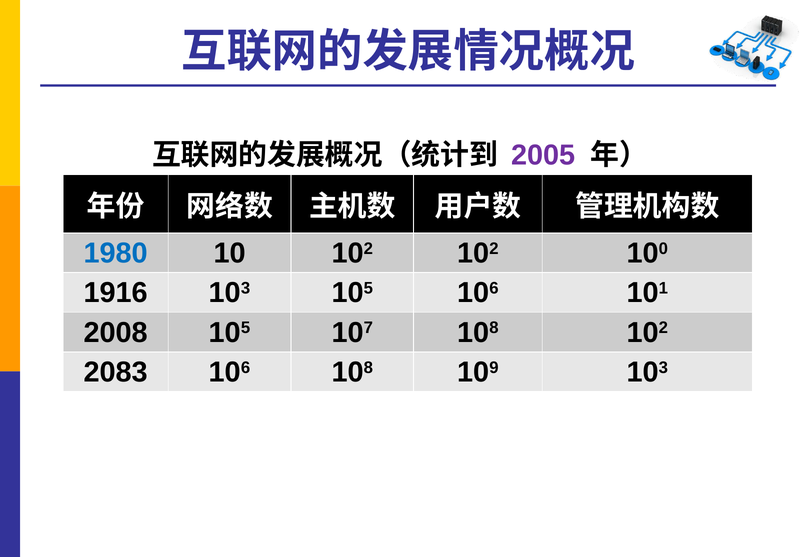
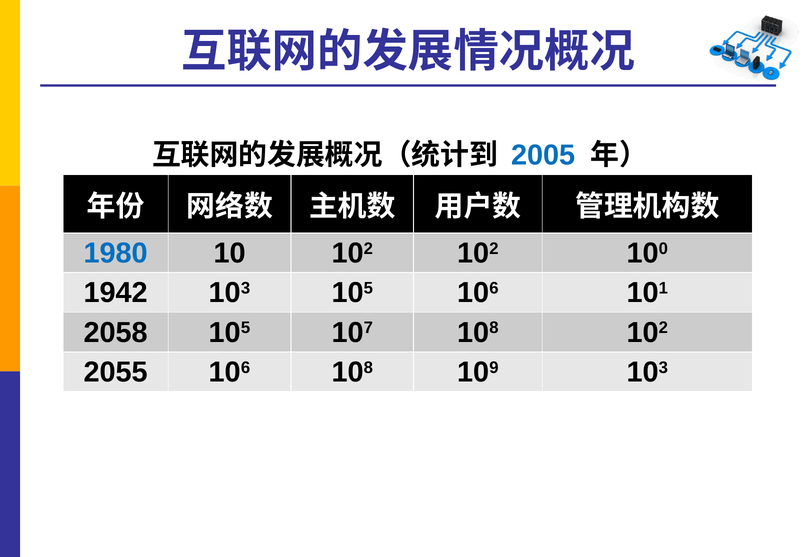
2005 colour: purple -> blue (543, 155)
1916: 1916 -> 1942 (116, 293)
2008: 2008 -> 2058 (116, 332)
2083: 2083 -> 2055 (116, 372)
